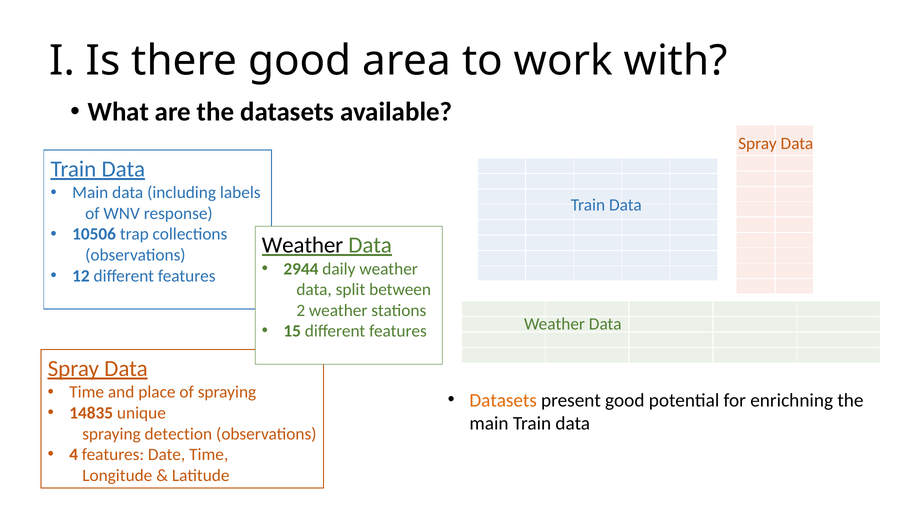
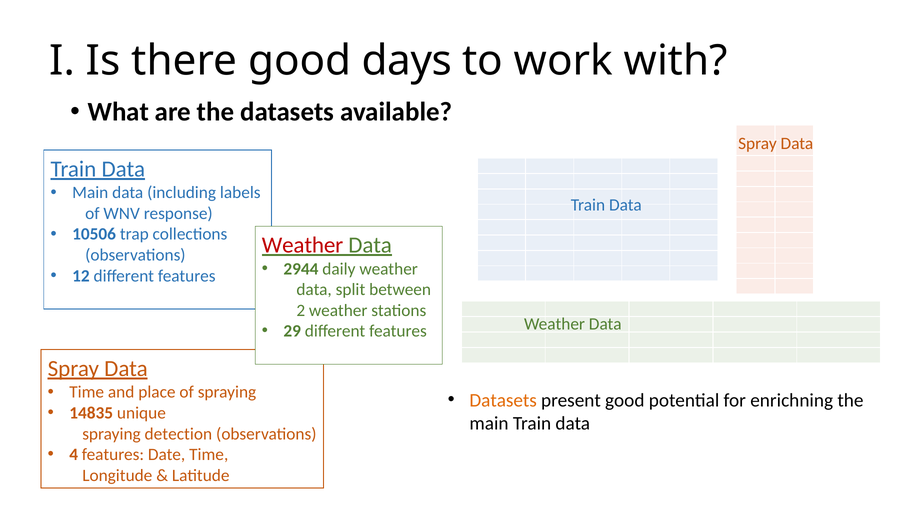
area: area -> days (407, 61)
Weather colour: black -> red (303, 245)
15: 15 -> 29 (292, 331)
